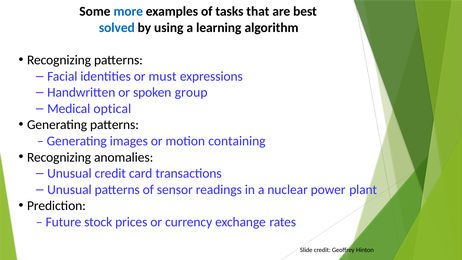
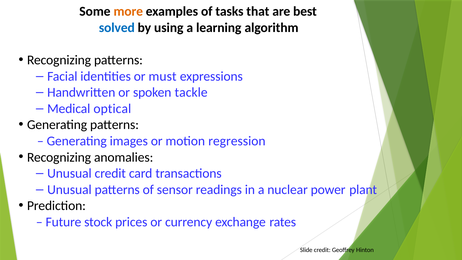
more colour: blue -> orange (128, 11)
group: group -> tackle (191, 92)
containing: containing -> regression (237, 141)
